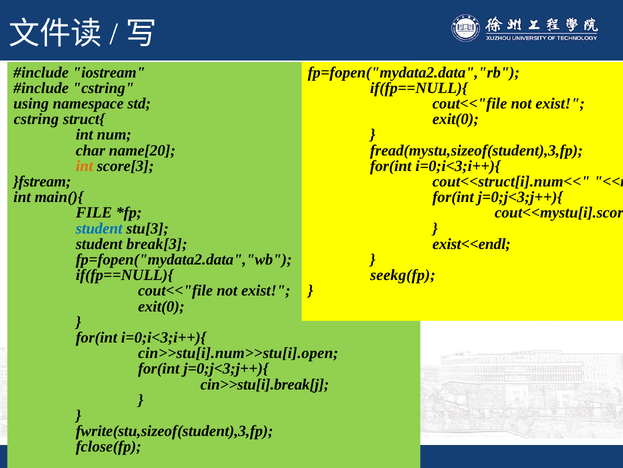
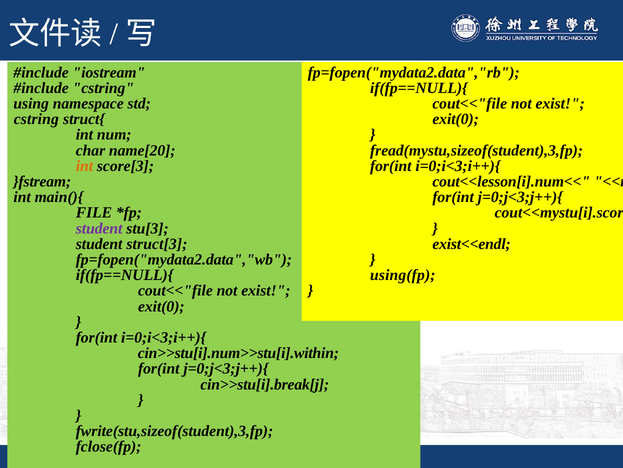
cout<<struct[i].num<<: cout<<struct[i].num<< -> cout<<lesson[i].num<< (511, 181)
student colour: blue -> purple (99, 228)
break[3: break[3 -> struct[3 (157, 244)
seekg(fp: seekg(fp -> using(fp (403, 275)
cin>>stu[i].num>>stu[i].open: cin>>stu[i].num>>stu[i].open -> cin>>stu[i].num>>stu[i].within (238, 353)
